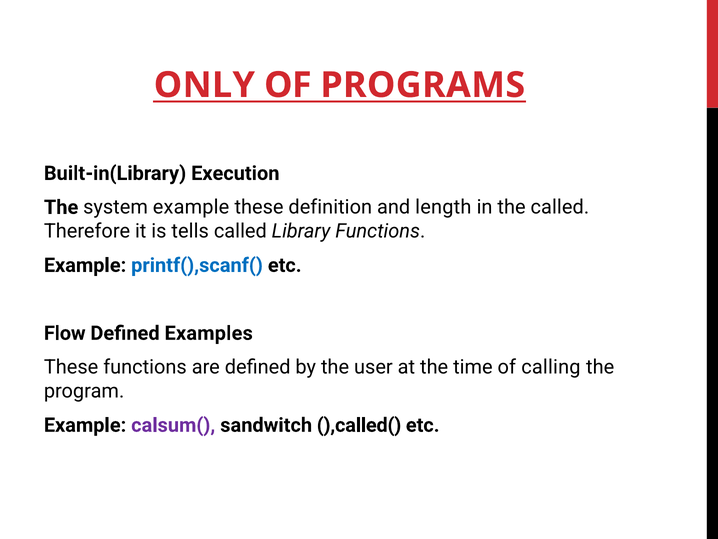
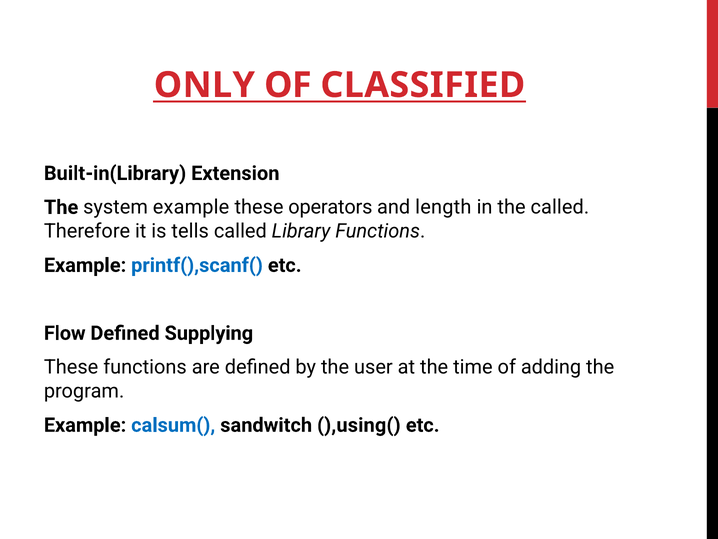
PROGRAMS: PROGRAMS -> CLASSIFIED (423, 85)
Execution: Execution -> Extension (235, 173)
definition: definition -> operators (330, 207)
Examples: Examples -> Supplying (209, 333)
calling: calling -> adding (551, 367)
calsum( colour: purple -> blue (173, 425)
),called(: ),called( -> ),using( (359, 425)
